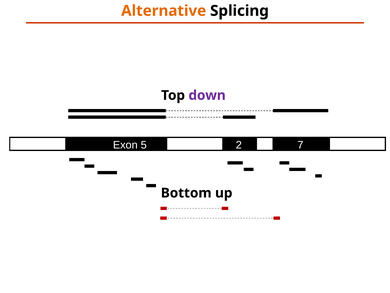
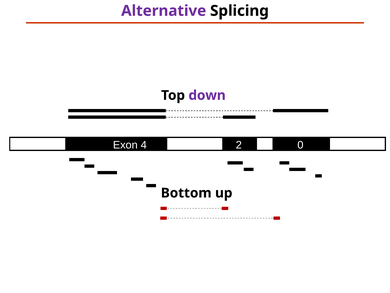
Alternative colour: orange -> purple (164, 11)
5: 5 -> 4 (144, 145)
7: 7 -> 0 (300, 145)
